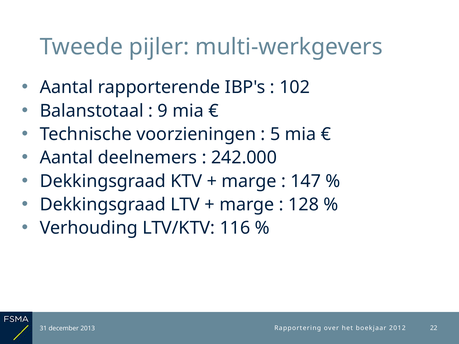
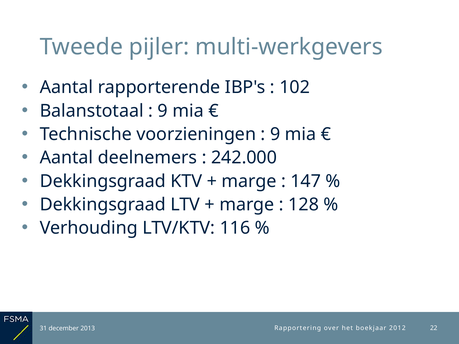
5: 5 -> 9 (275, 134)
